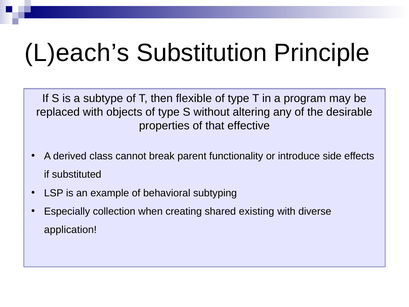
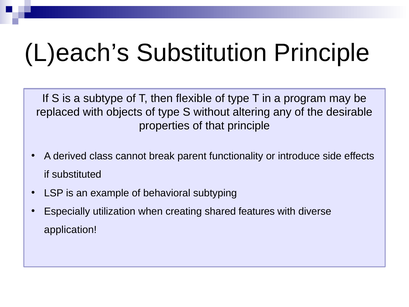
that effective: effective -> principle (249, 126)
collection: collection -> utilization (114, 211)
existing: existing -> features (257, 211)
